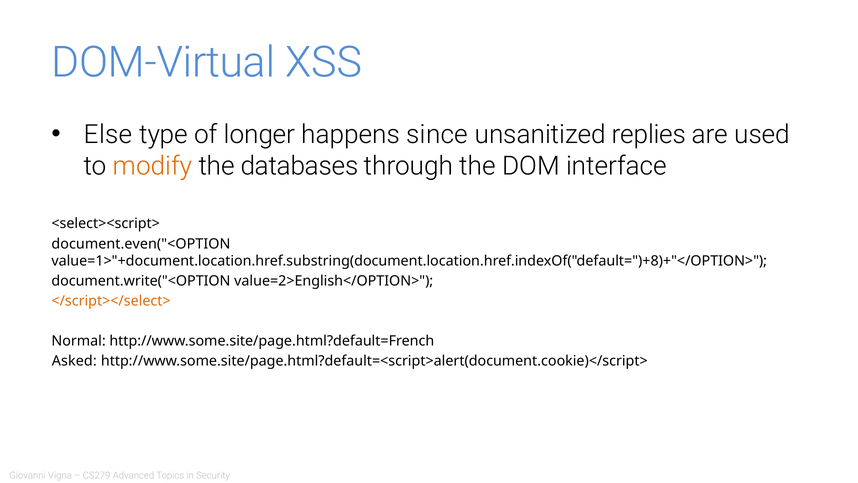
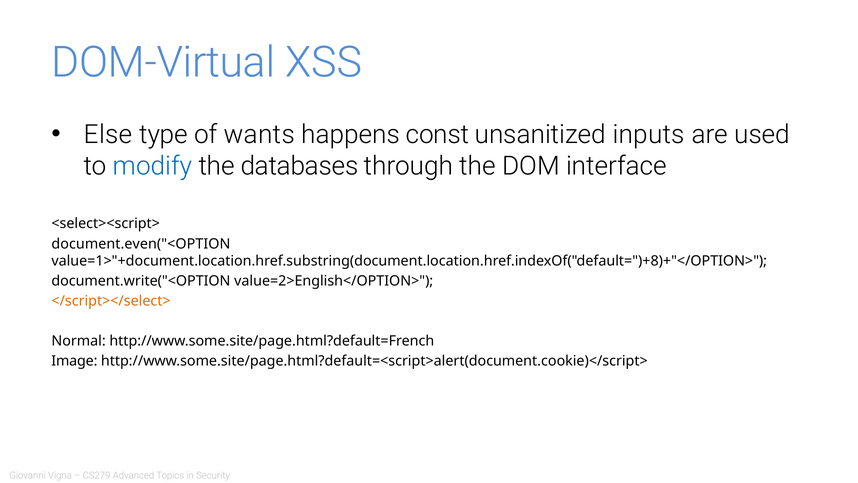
longer: longer -> wants (259, 134)
since: since -> const (437, 134)
replies: replies -> inputs (649, 134)
modify colour: orange -> blue (153, 166)
Asked: Asked -> Image (74, 361)
